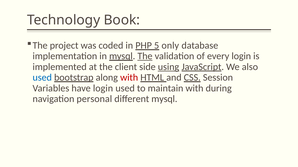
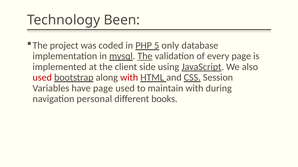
Book: Book -> Been (122, 20)
every login: login -> page (241, 56)
using underline: present -> none (169, 67)
used colour: blue -> red (42, 78)
have login: login -> page (103, 88)
different mysql: mysql -> books (164, 99)
